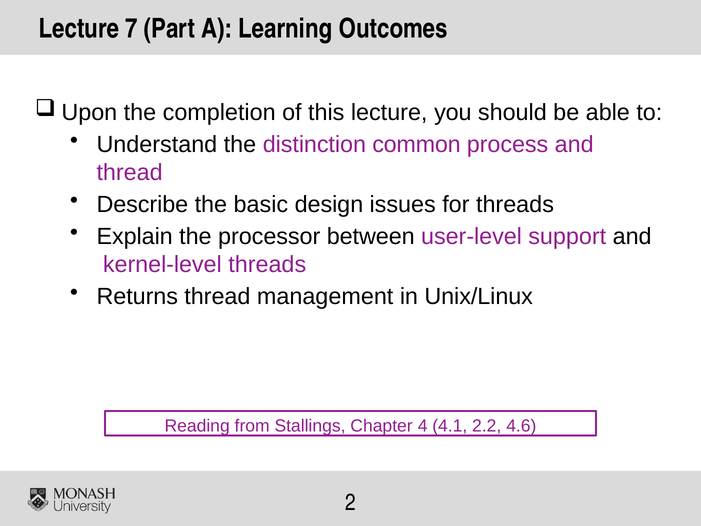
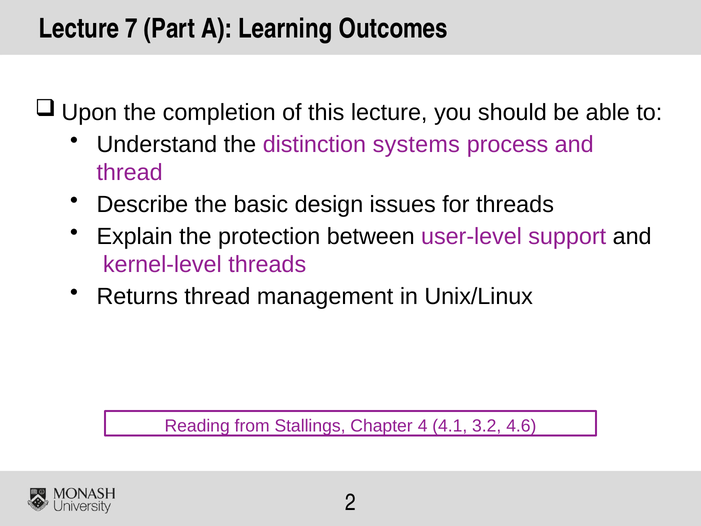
common: common -> systems (416, 144)
processor: processor -> protection (269, 236)
2.2: 2.2 -> 3.2 (487, 426)
